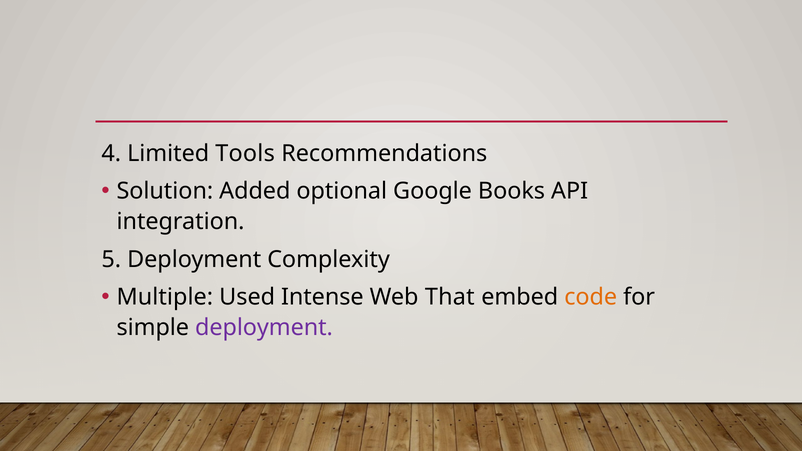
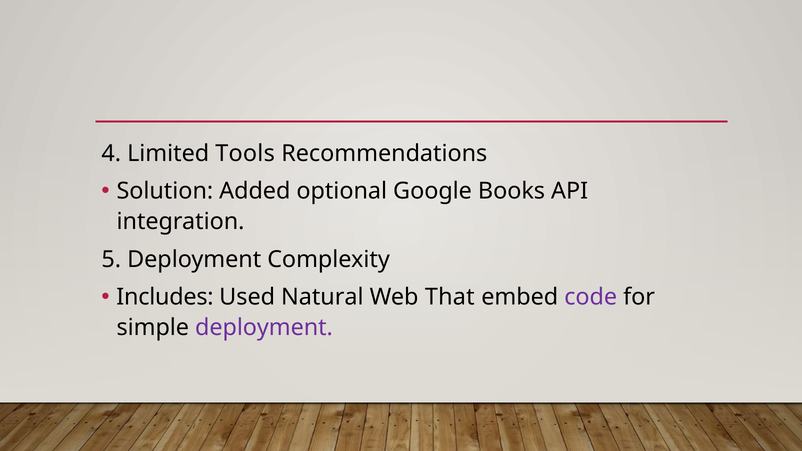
Multiple: Multiple -> Includes (165, 297)
Intense: Intense -> Natural (322, 297)
code colour: orange -> purple (591, 297)
